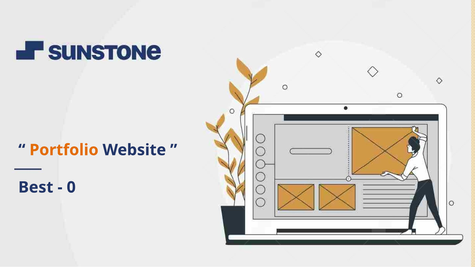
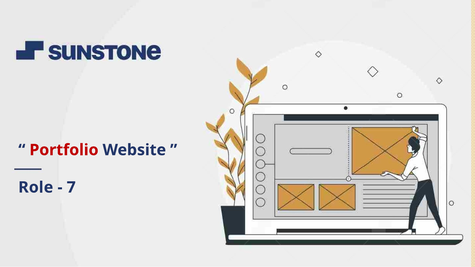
Portfolio colour: orange -> red (64, 150)
Best: Best -> Role (36, 187)
0: 0 -> 7 (71, 187)
